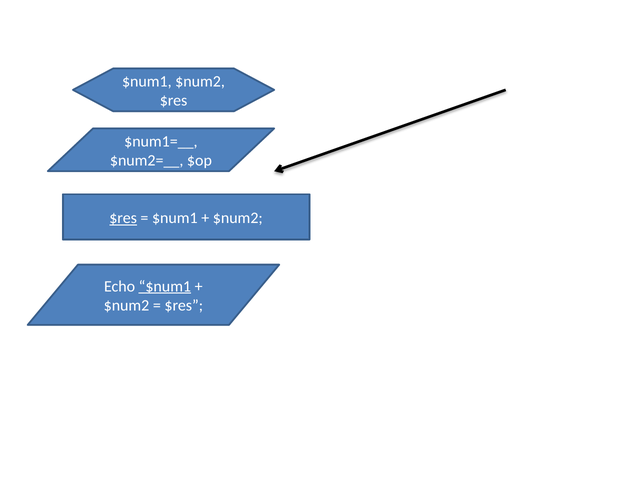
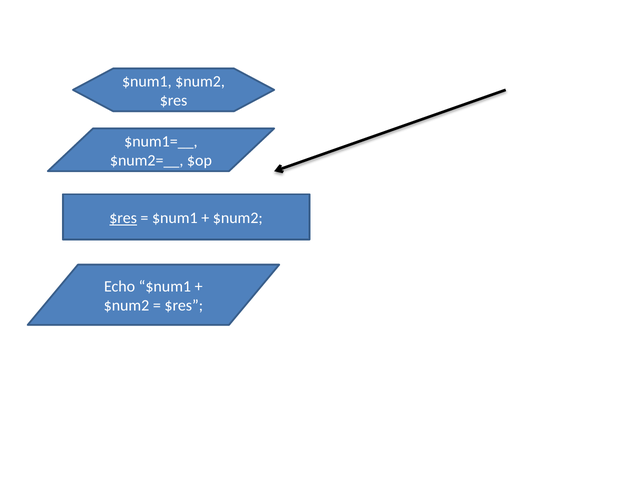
$num1 underline: present -> none (165, 286)
